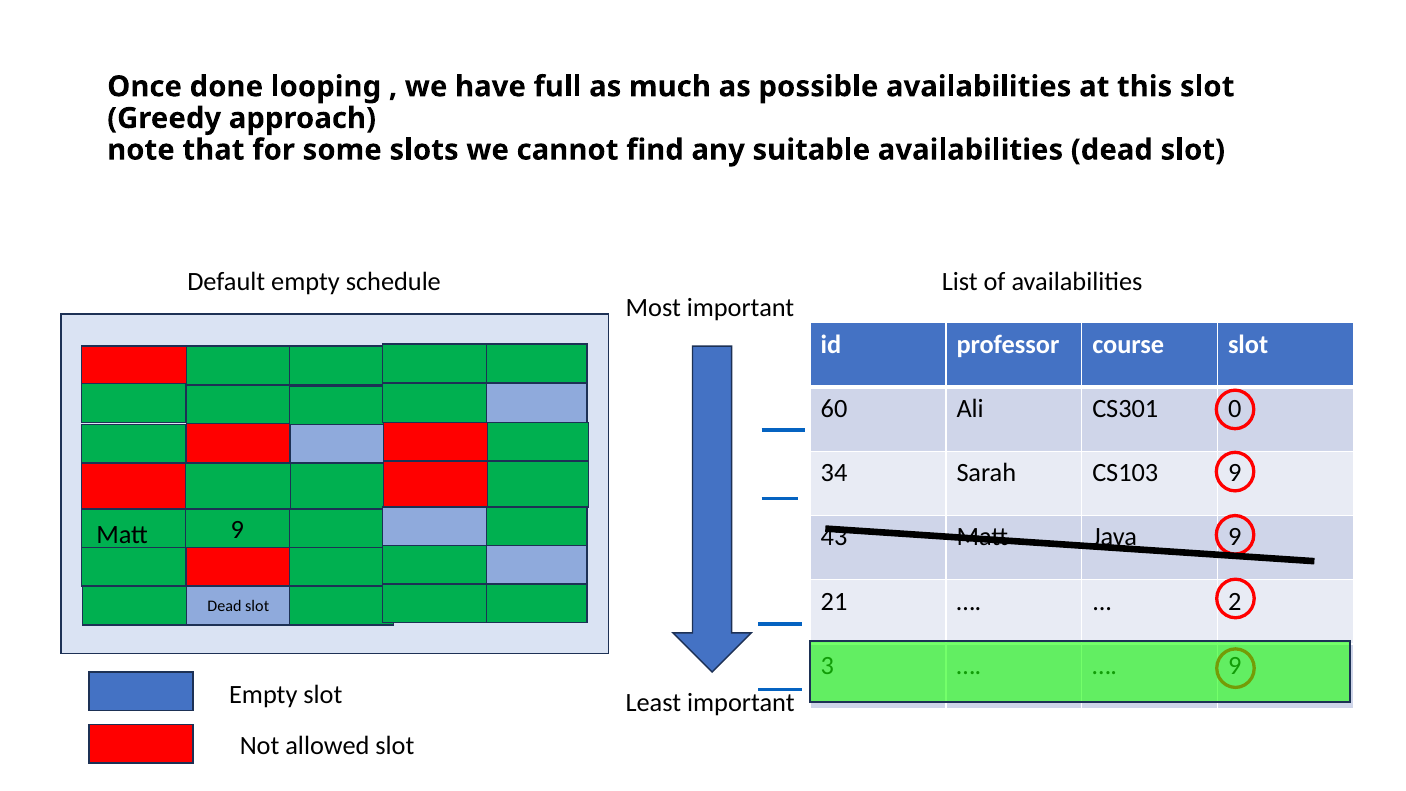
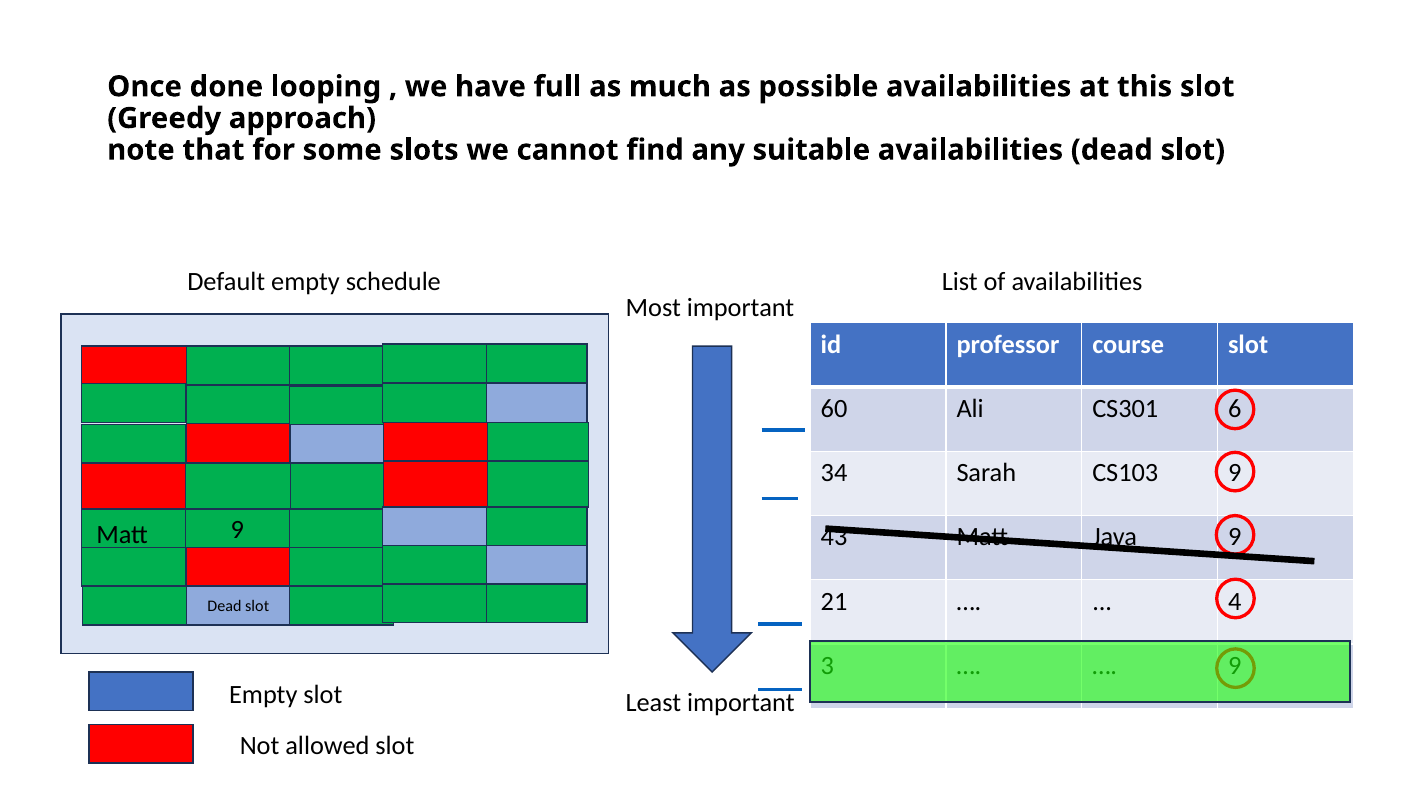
0: 0 -> 6 (1235, 409)
2: 2 -> 4 (1235, 601)
